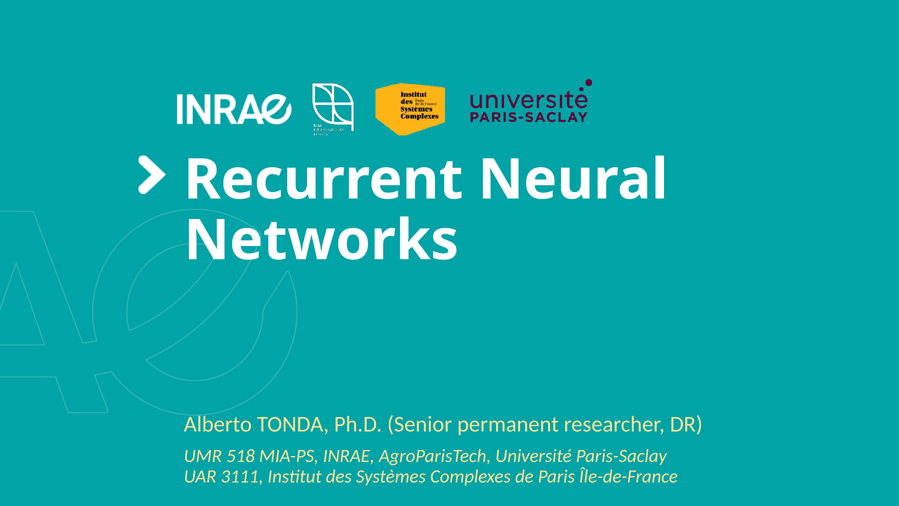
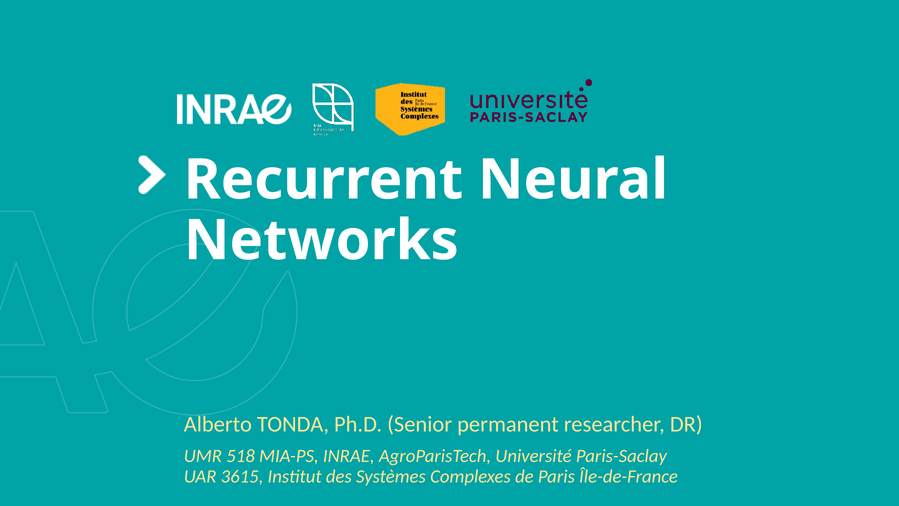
3111: 3111 -> 3615 (242, 476)
